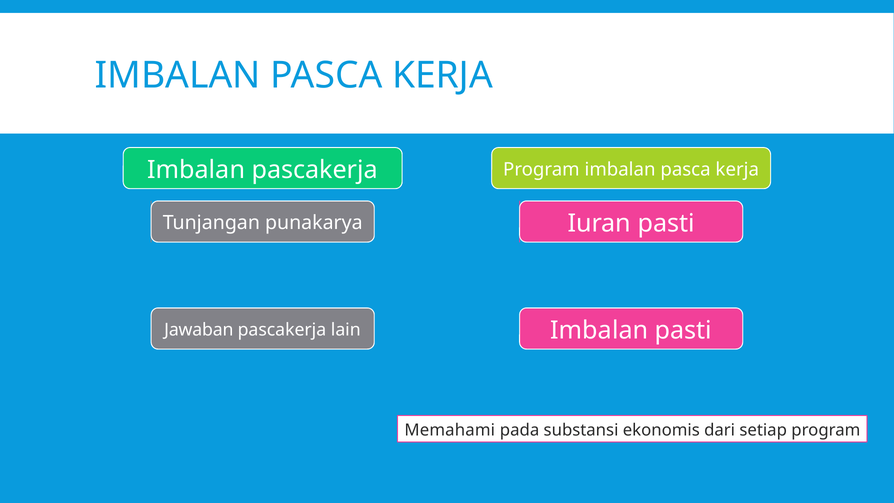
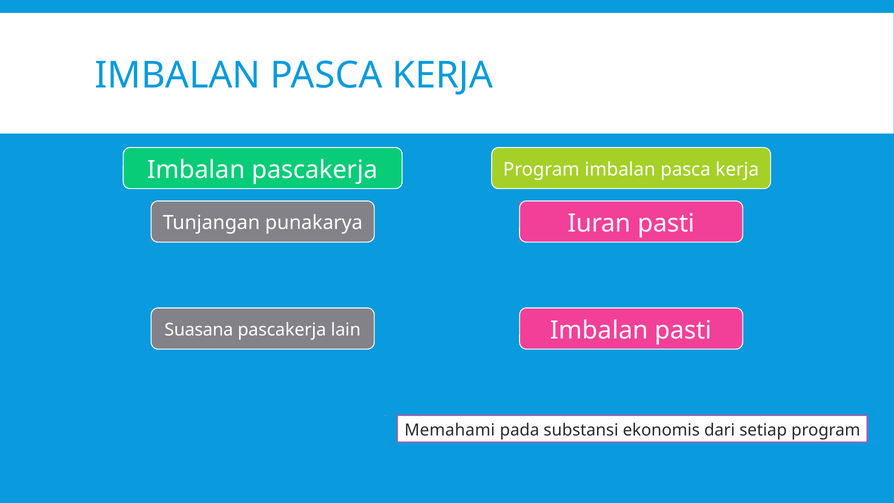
Jawaban: Jawaban -> Suasana (199, 330)
